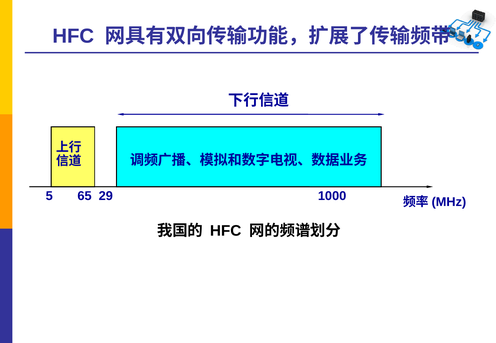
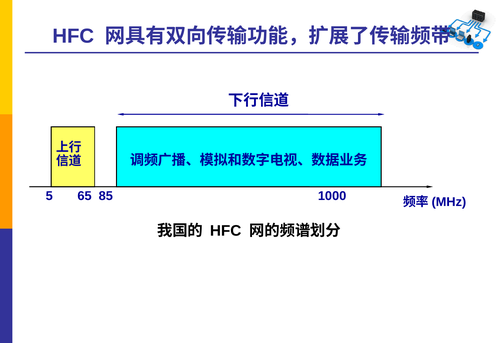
29: 29 -> 85 (106, 196)
